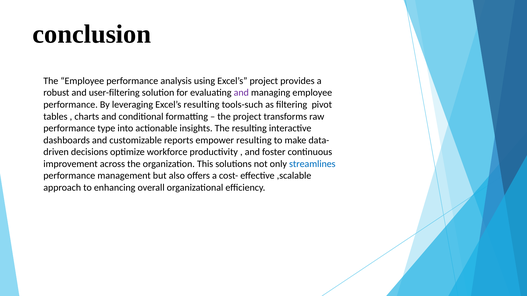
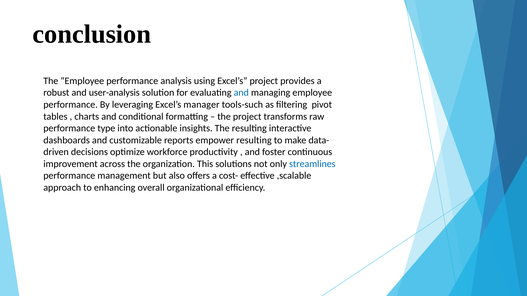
user-filtering: user-filtering -> user-analysis (114, 93)
and colour: purple -> blue (241, 93)
Excel’s resulting: resulting -> manager (201, 105)
